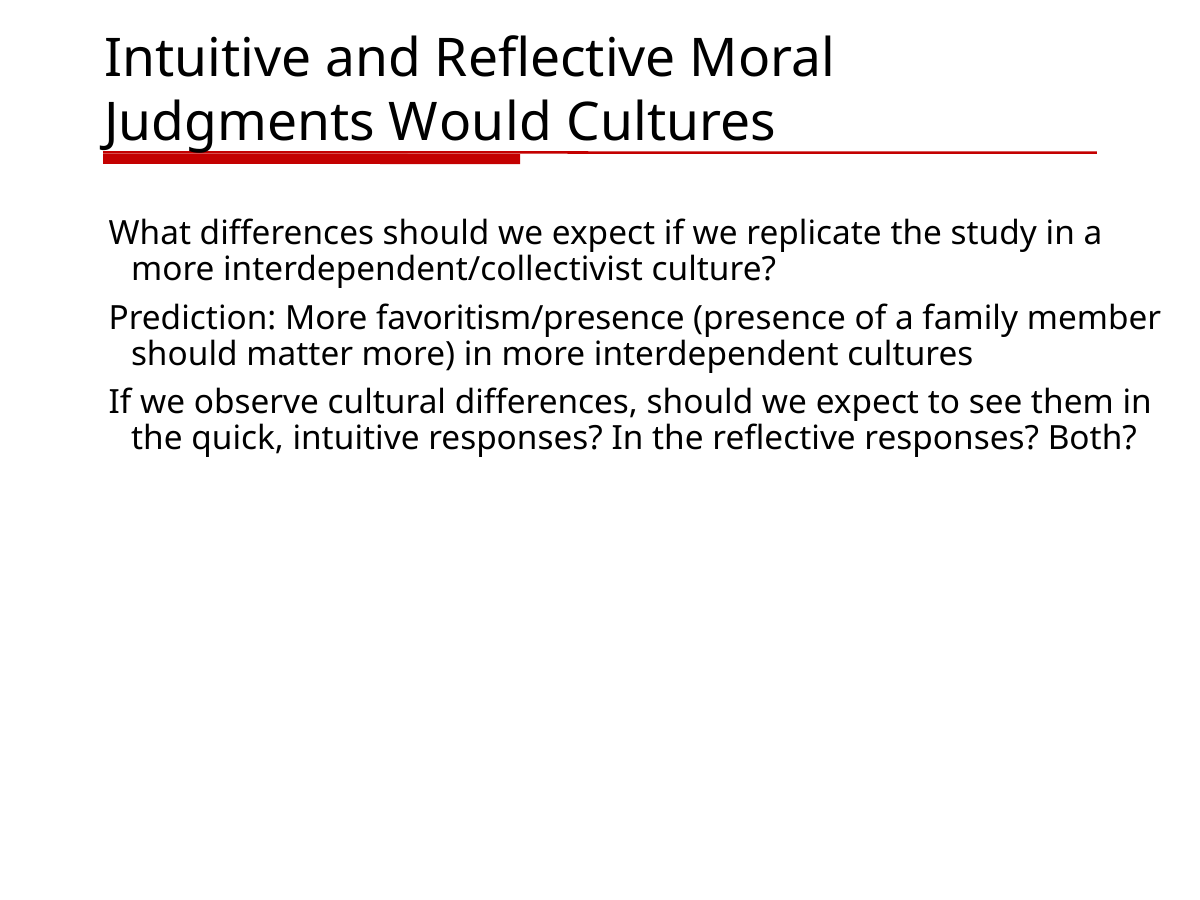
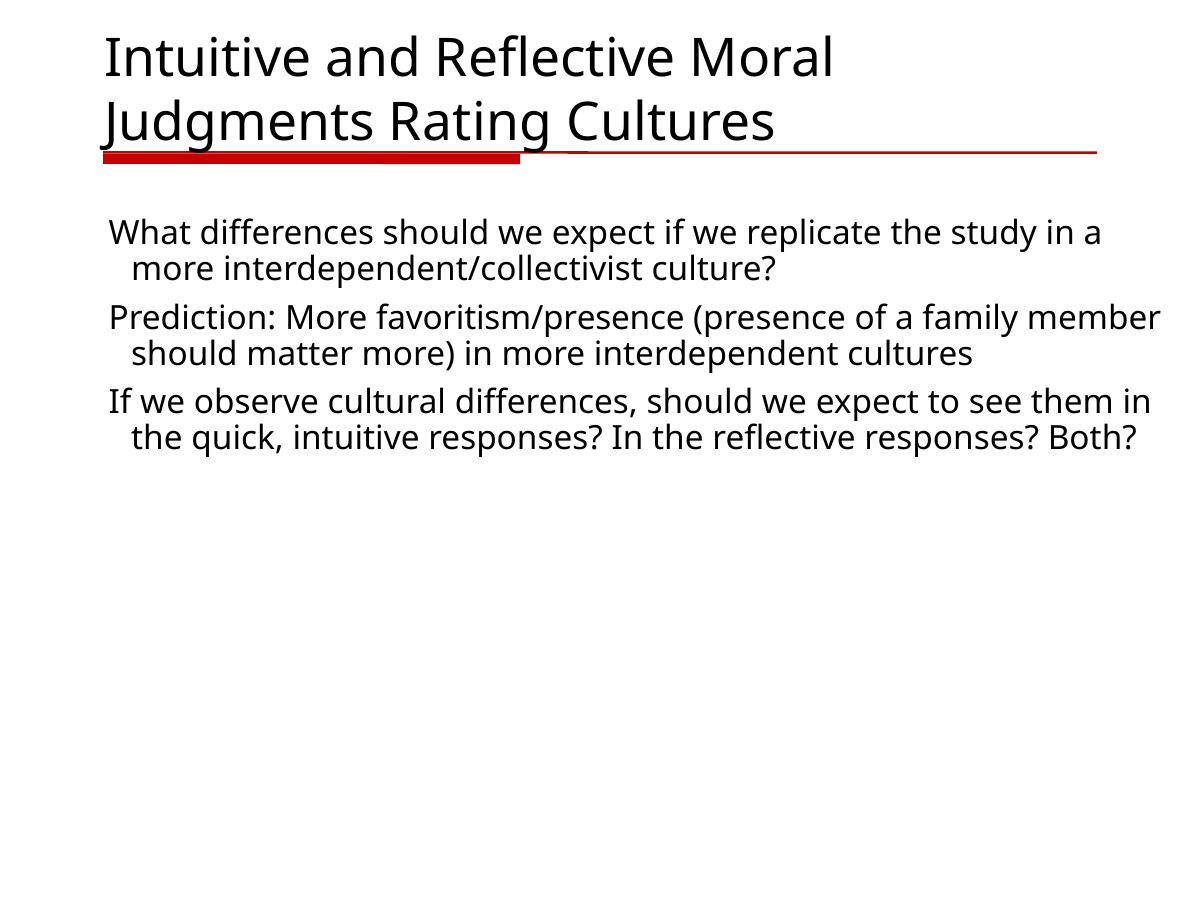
Would: Would -> Rating (471, 123)
